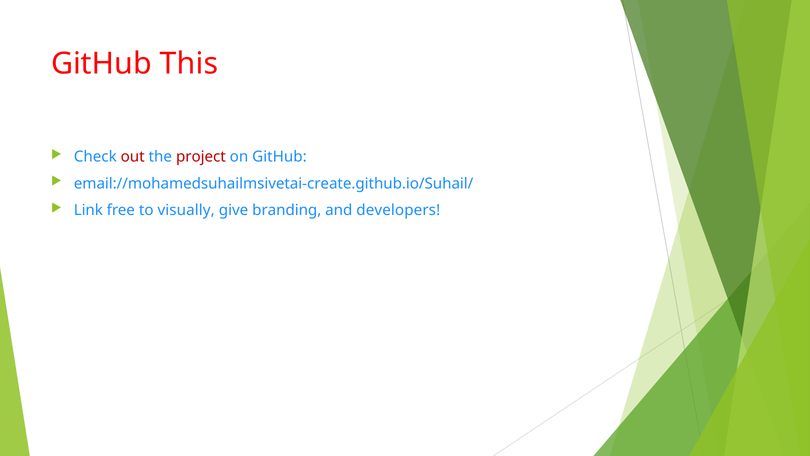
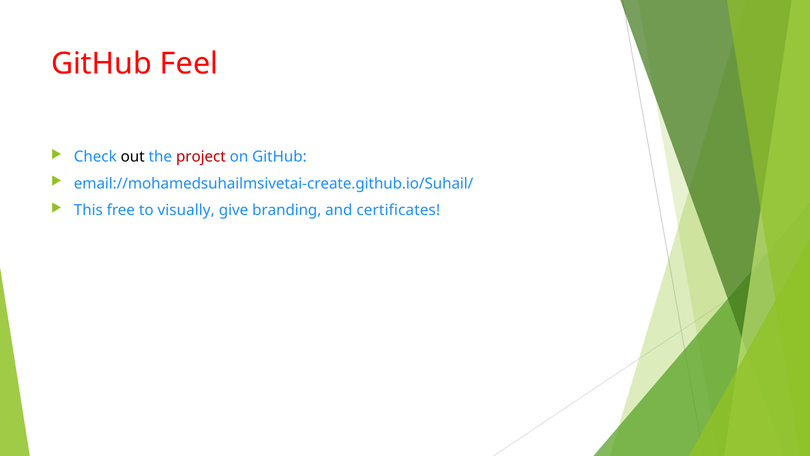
This: This -> Feel (189, 64)
out colour: red -> black (133, 157)
Link: Link -> This (88, 210)
developers: developers -> certificates (398, 210)
